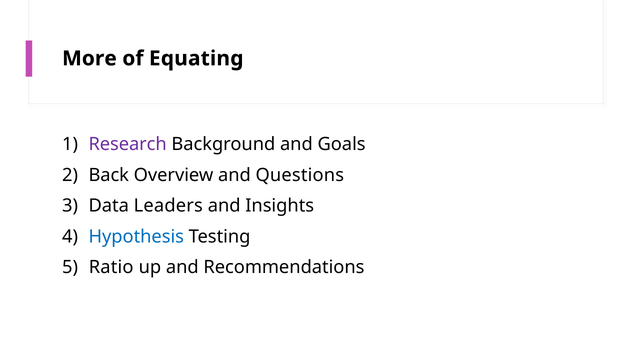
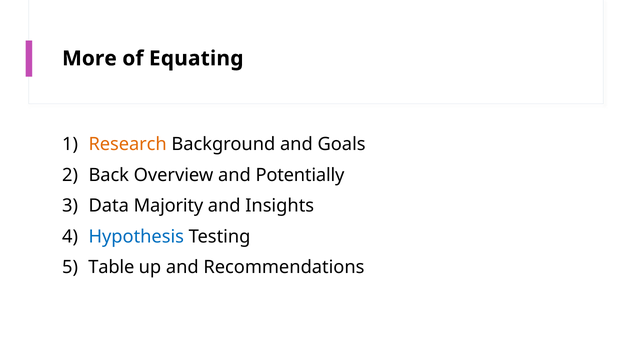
Research colour: purple -> orange (128, 144)
Questions: Questions -> Potentially (300, 175)
Leaders: Leaders -> Majority (168, 206)
Ratio: Ratio -> Table (111, 267)
